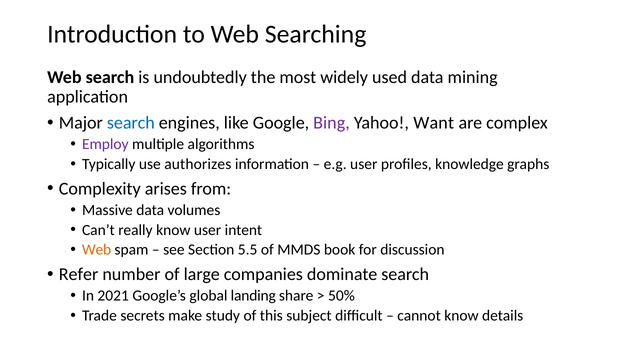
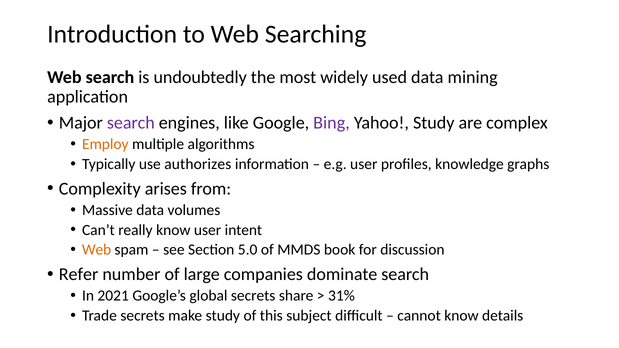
search colour: blue -> purple (131, 123)
Yahoo Want: Want -> Study (434, 123)
Employ colour: purple -> orange (105, 144)
5.5: 5.5 -> 5.0 (248, 250)
global landing: landing -> secrets (253, 296)
50%: 50% -> 31% (341, 296)
